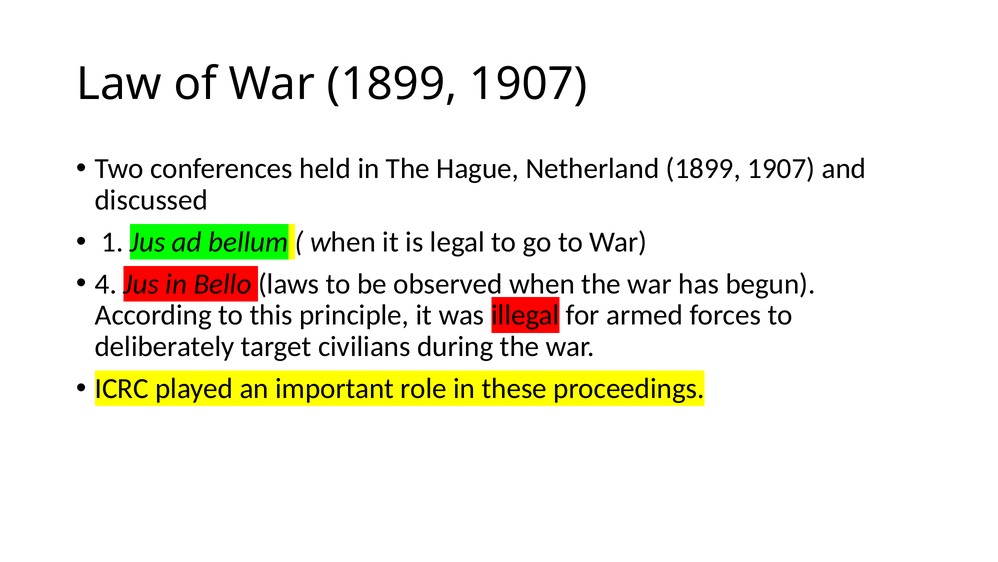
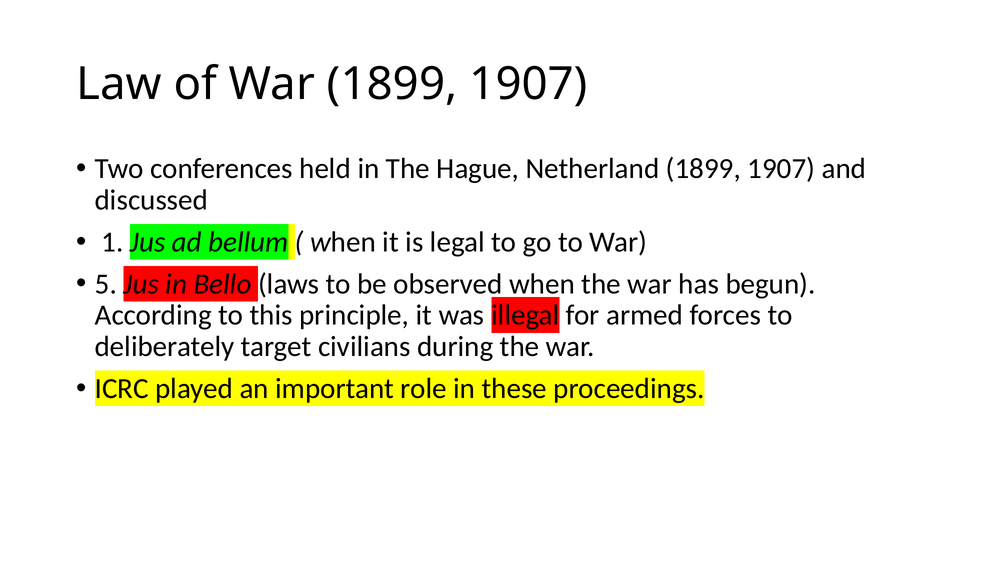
4: 4 -> 5 (106, 284)
